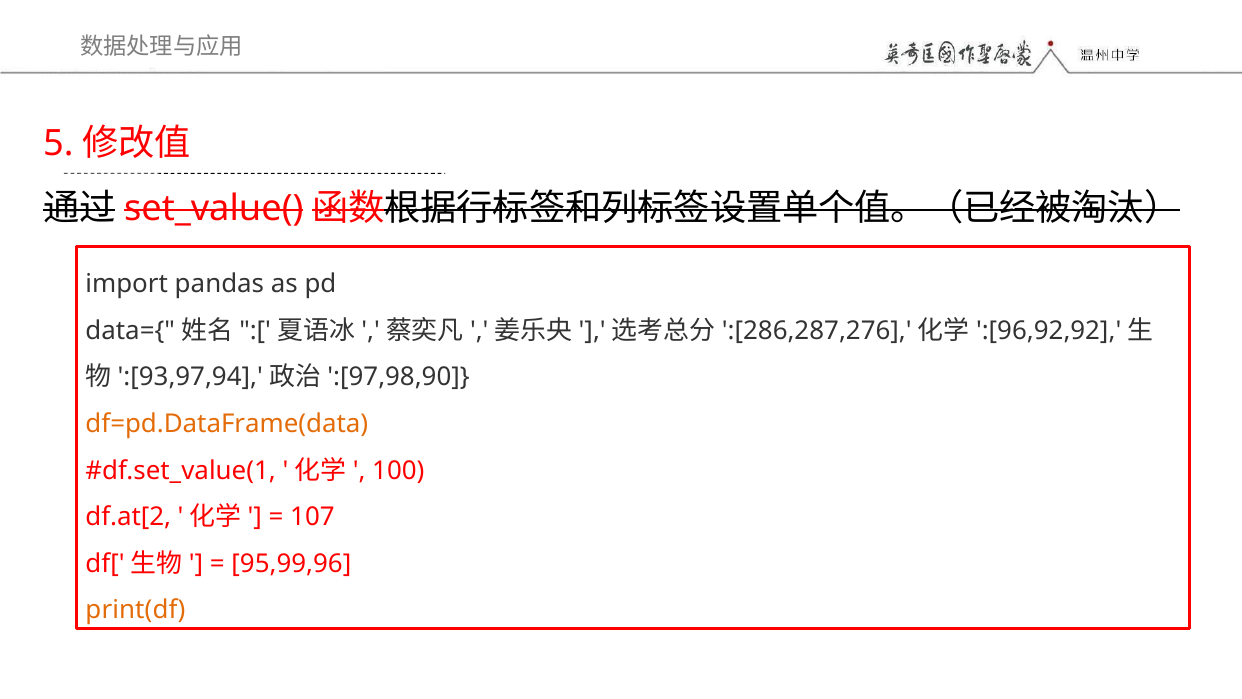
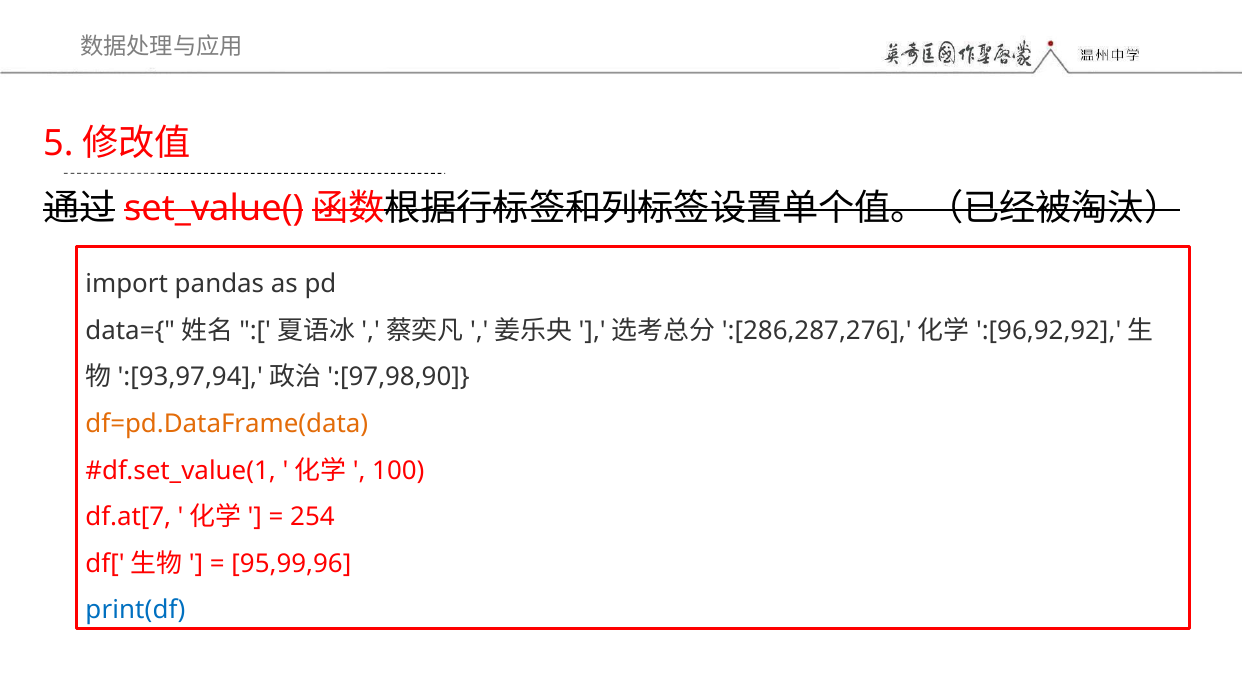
df.at[2: df.at[2 -> df.at[7 (128, 517)
107: 107 -> 254 (312, 517)
print(df colour: orange -> blue (135, 610)
